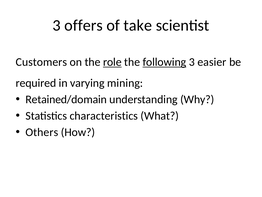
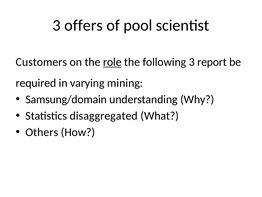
take: take -> pool (138, 25)
following underline: present -> none (164, 62)
easier: easier -> report (212, 62)
Retained/domain: Retained/domain -> Samsung/domain (66, 99)
characteristics: characteristics -> disaggregated (104, 116)
